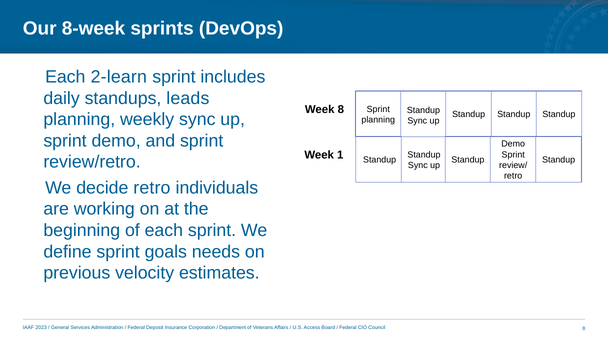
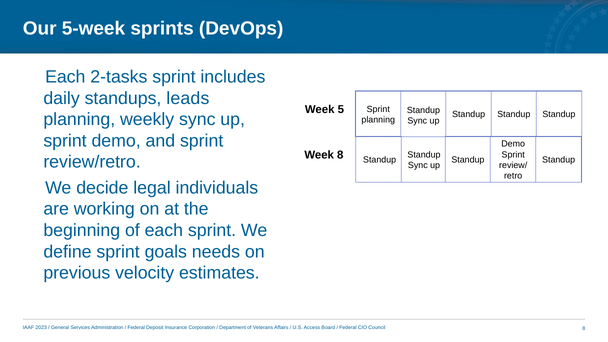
8-week: 8-week -> 5-week (93, 28)
2-learn: 2-learn -> 2-tasks (119, 77)
Week 8: 8 -> 5 (341, 110)
Week 1: 1 -> 8 (340, 155)
decide retro: retro -> legal (152, 188)
